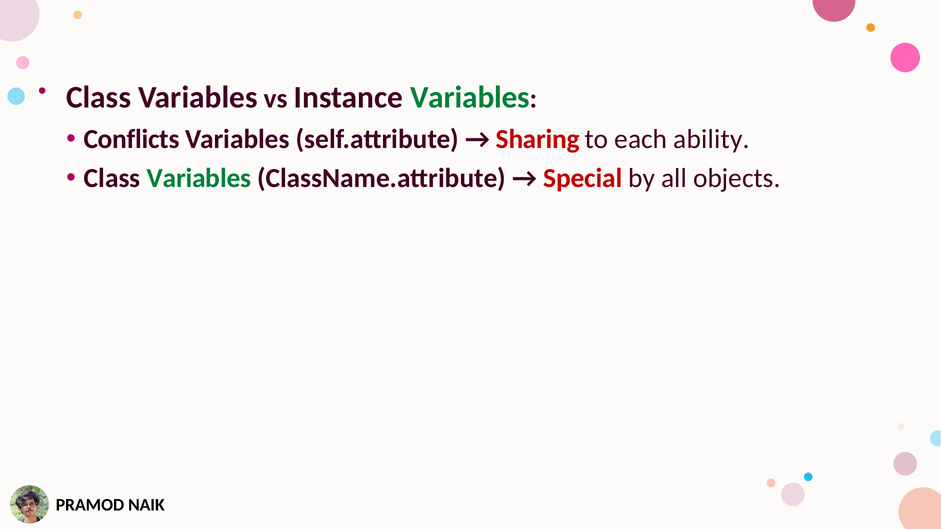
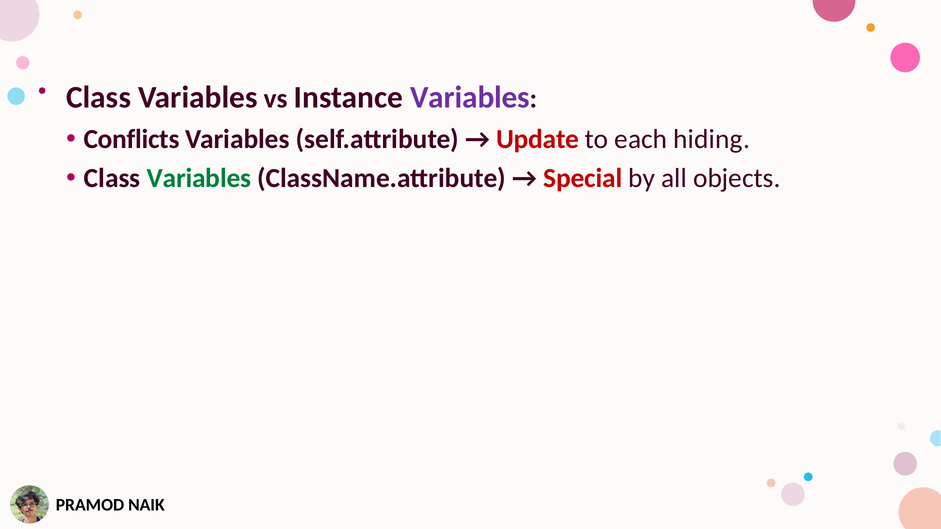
Variables colour: green -> purple (470, 98)
Sharing: Sharing -> Update (538, 139)
ability: ability -> hiding (712, 139)
